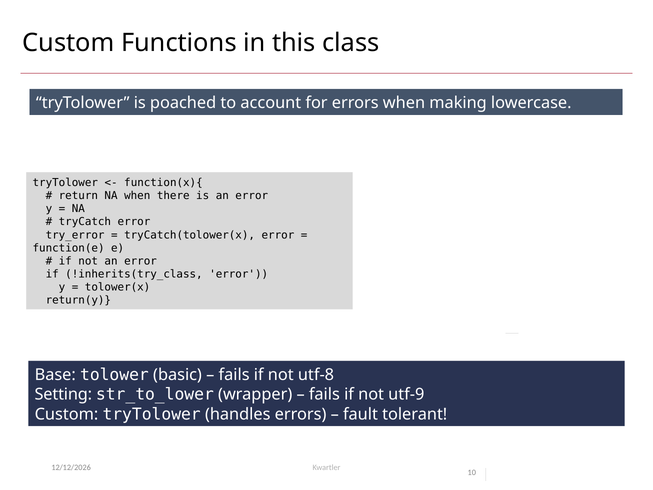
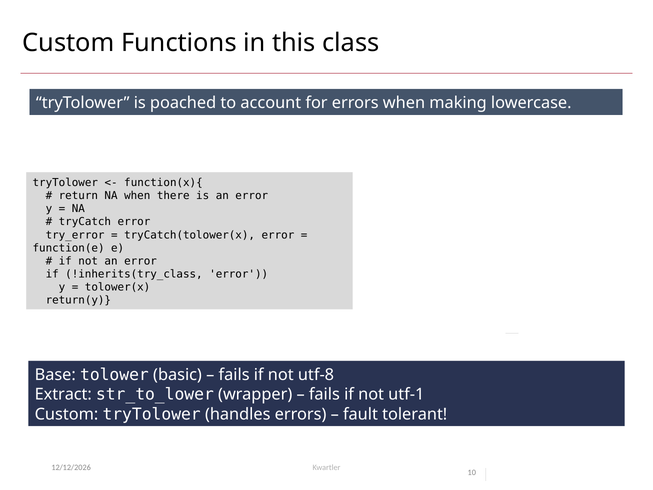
Setting: Setting -> Extract (63, 394)
utf-9: utf-9 -> utf-1 (406, 394)
